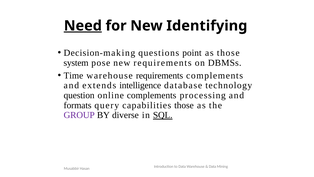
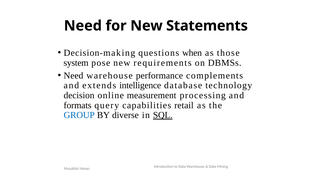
Need underline: present -> none (83, 26)
Identifying: Identifying -> Statements (207, 26)
point: point -> when (192, 53)
Time: Time -> Need (73, 75)
warehouse requirements: requirements -> performance (159, 75)
question: question -> decision (79, 95)
online complements: complements -> measurement (152, 95)
capabilities those: those -> retail (184, 105)
GROUP colour: purple -> blue (79, 115)
